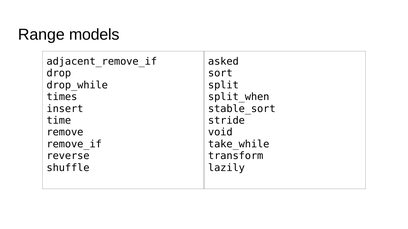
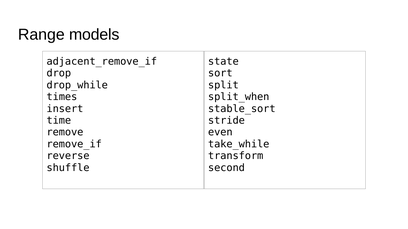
asked: asked -> state (223, 62)
void: void -> even (220, 133)
lazily: lazily -> second (226, 168)
